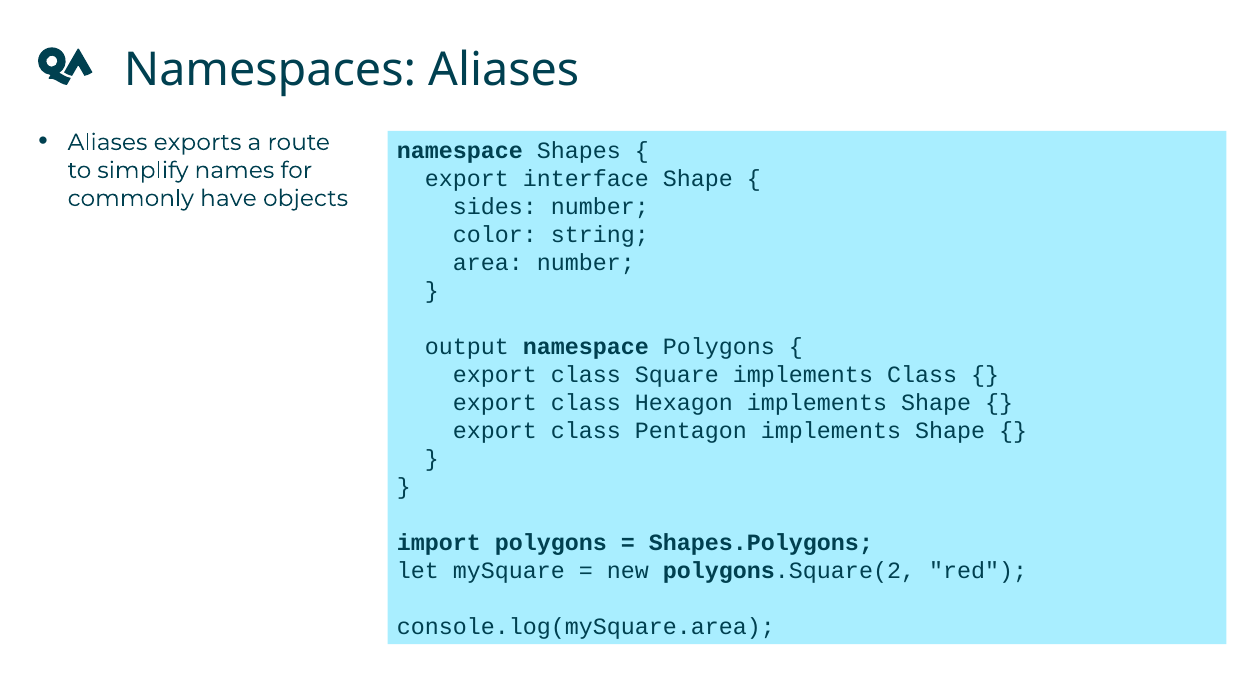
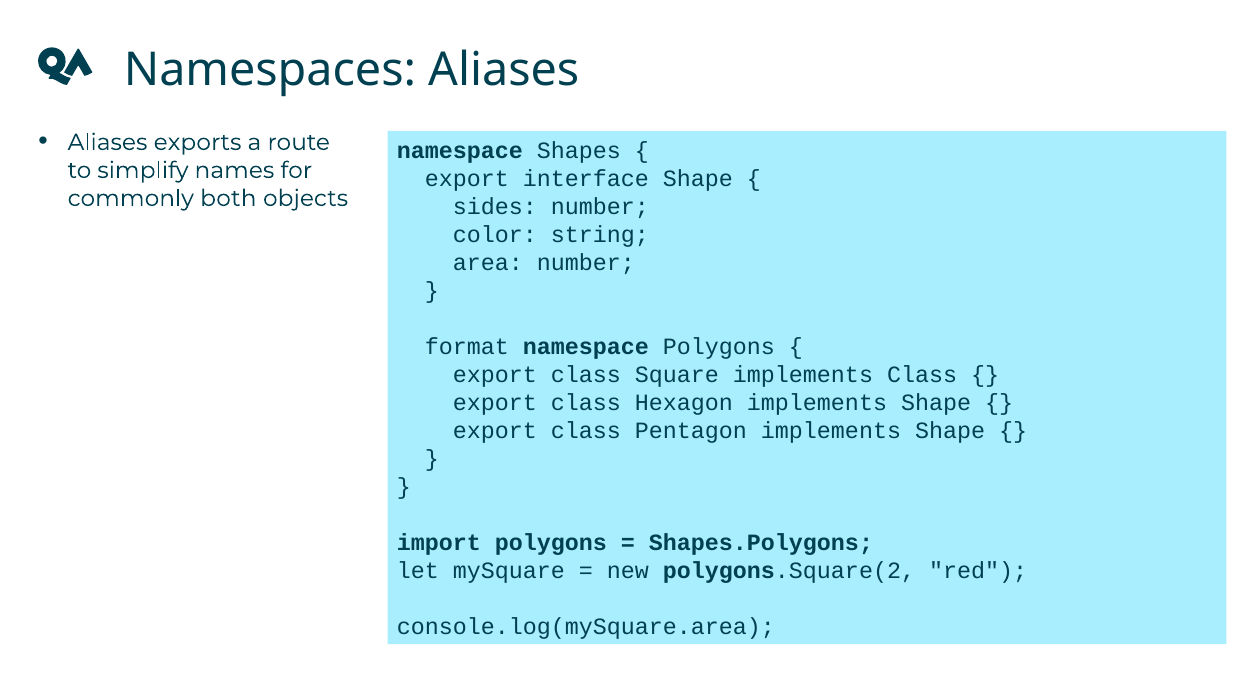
have: have -> both (228, 198)
output: output -> format (467, 347)
